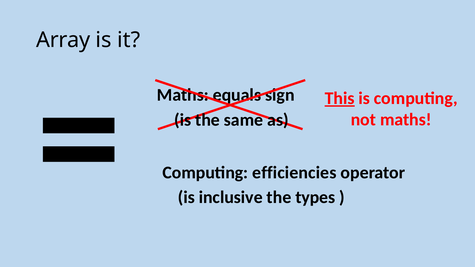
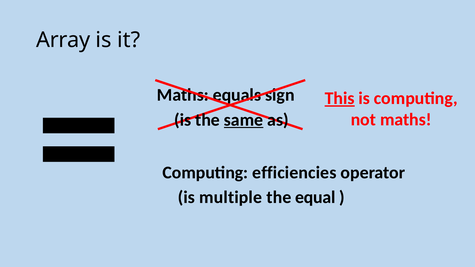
same underline: none -> present (244, 120)
inclusive: inclusive -> multiple (231, 198)
types: types -> equal (315, 198)
